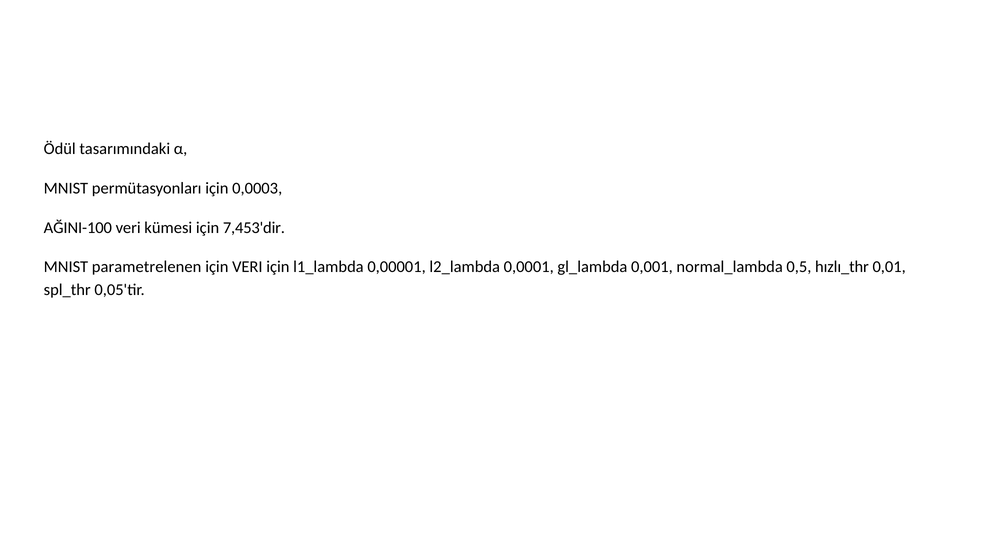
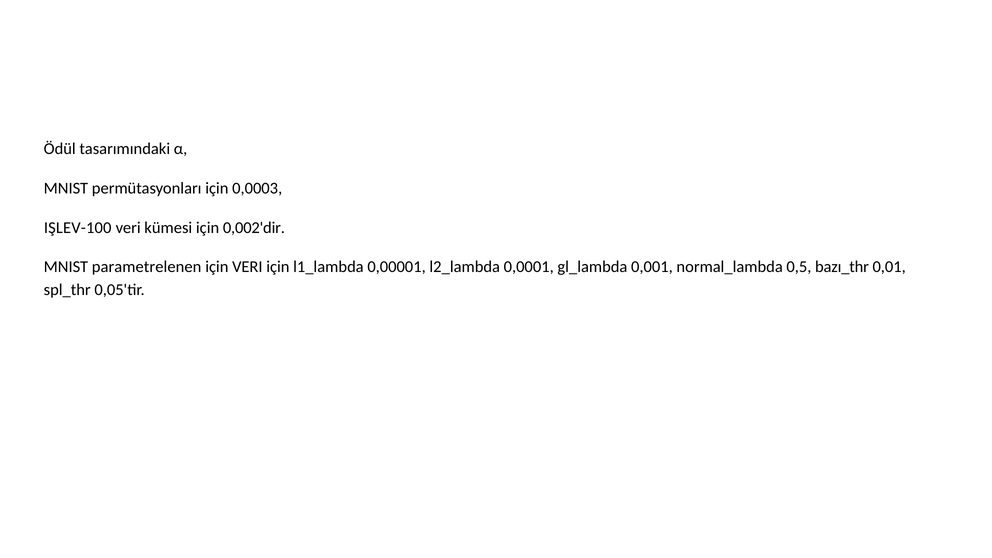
AĞINI-100: AĞINI-100 -> IŞLEV-100 (78, 228)
7,453'dir: 7,453'dir -> 0,002'dir (254, 228)
hızlı_thr: hızlı_thr -> bazı_thr (842, 267)
